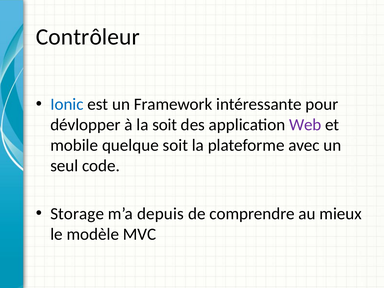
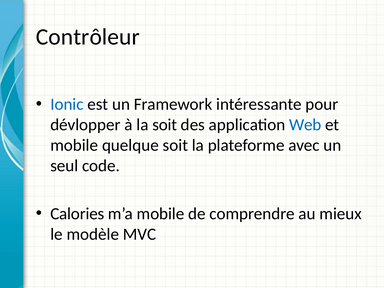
Web colour: purple -> blue (305, 125)
Storage: Storage -> Calories (77, 214)
m’a depuis: depuis -> mobile (161, 214)
